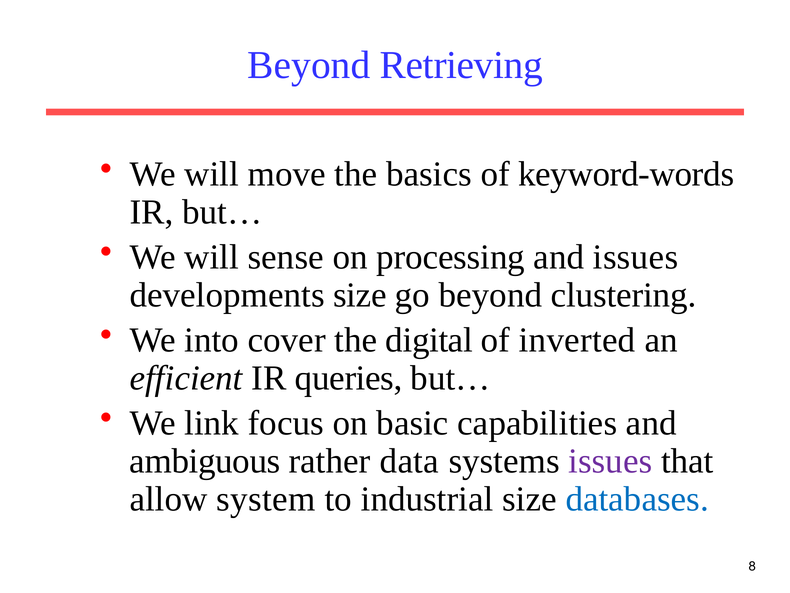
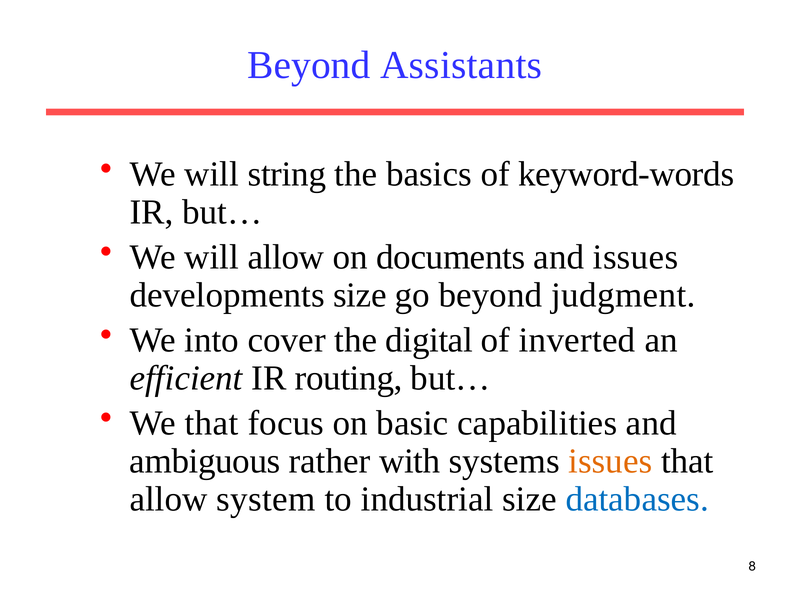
Retrieving: Retrieving -> Assistants (461, 65)
move: move -> string (287, 174)
will sense: sense -> allow (286, 257)
processing: processing -> documents (451, 257)
clustering: clustering -> judgment (623, 295)
queries: queries -> routing (349, 378)
We link: link -> that (212, 423)
data: data -> with (410, 461)
issues colour: purple -> orange (610, 461)
